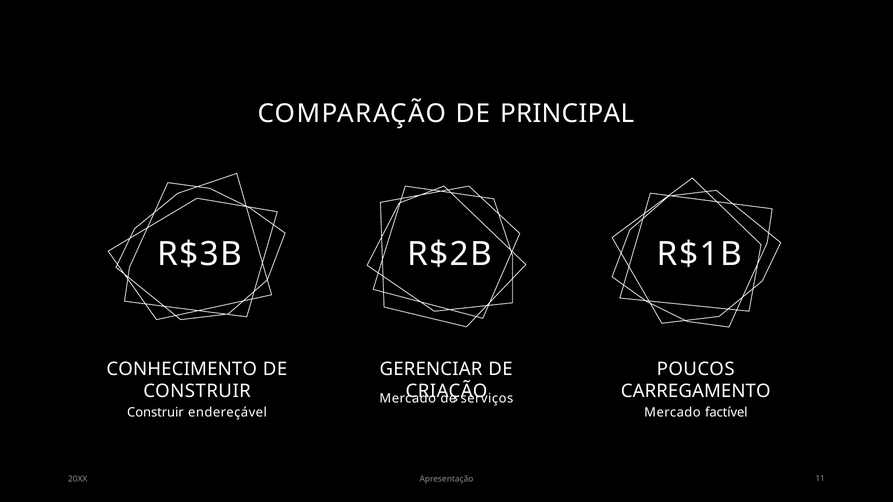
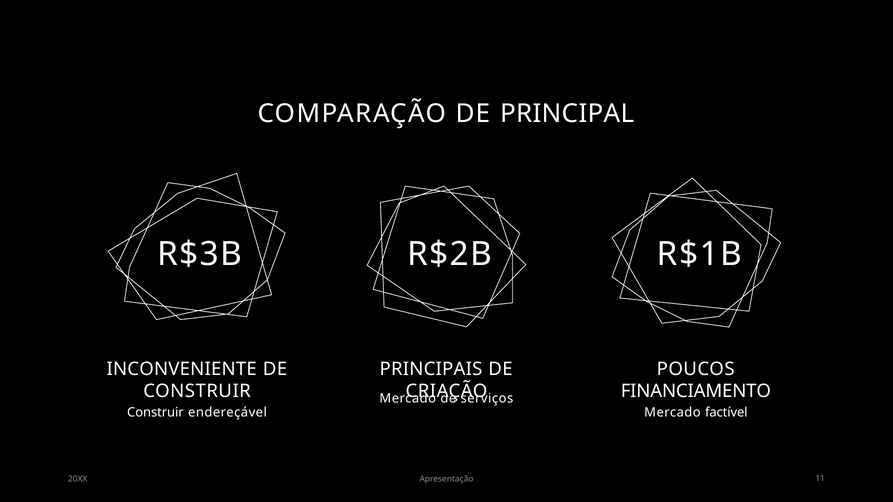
CONHECIMENTO: CONHECIMENTO -> INCONVENIENTE (182, 369)
GERENCIAR: GERENCIAR -> PRINCIPAIS (431, 369)
CARREGAMENTO: CARREGAMENTO -> FINANCIAMENTO (696, 392)
